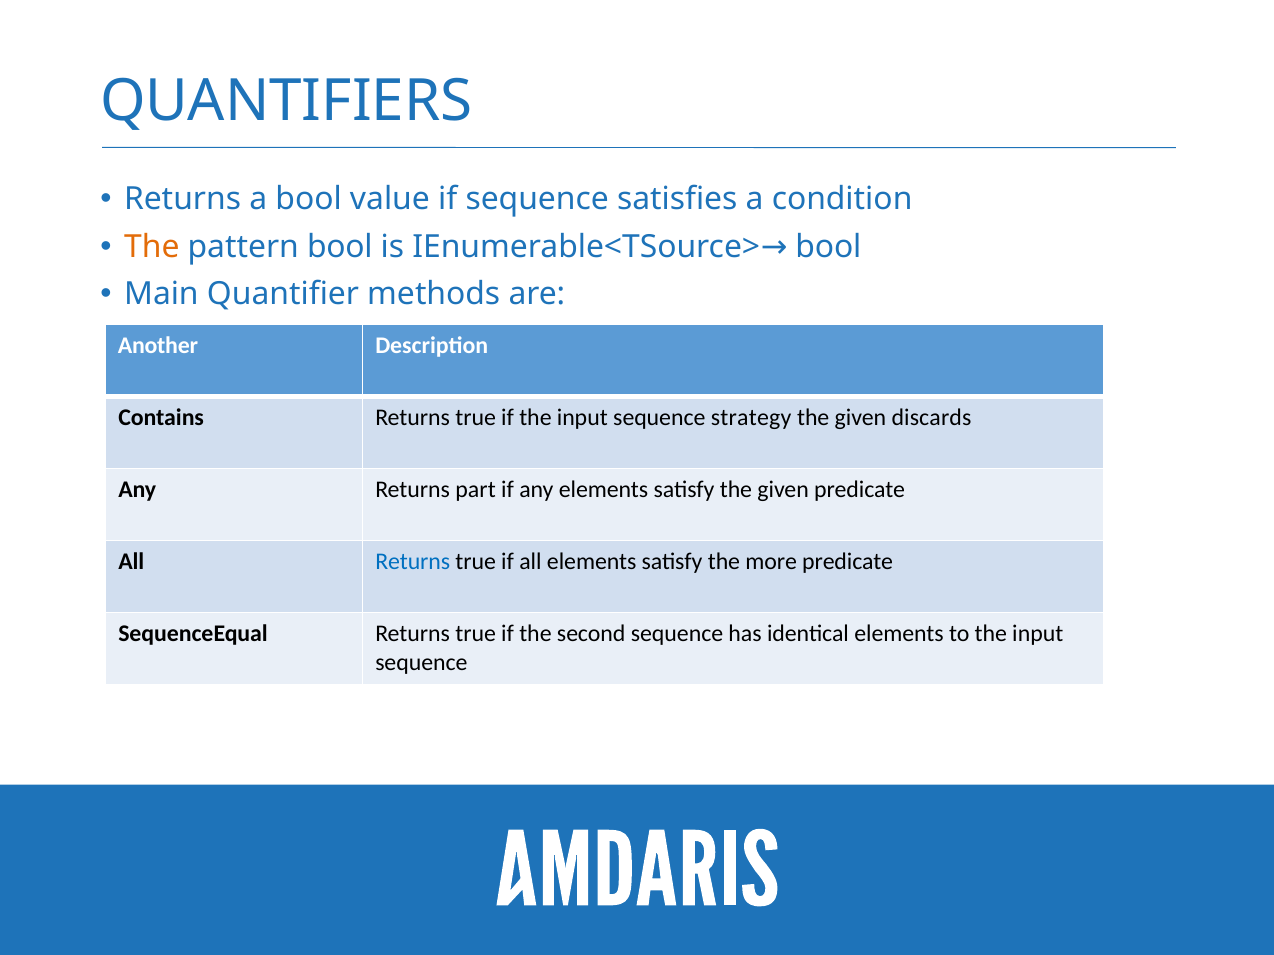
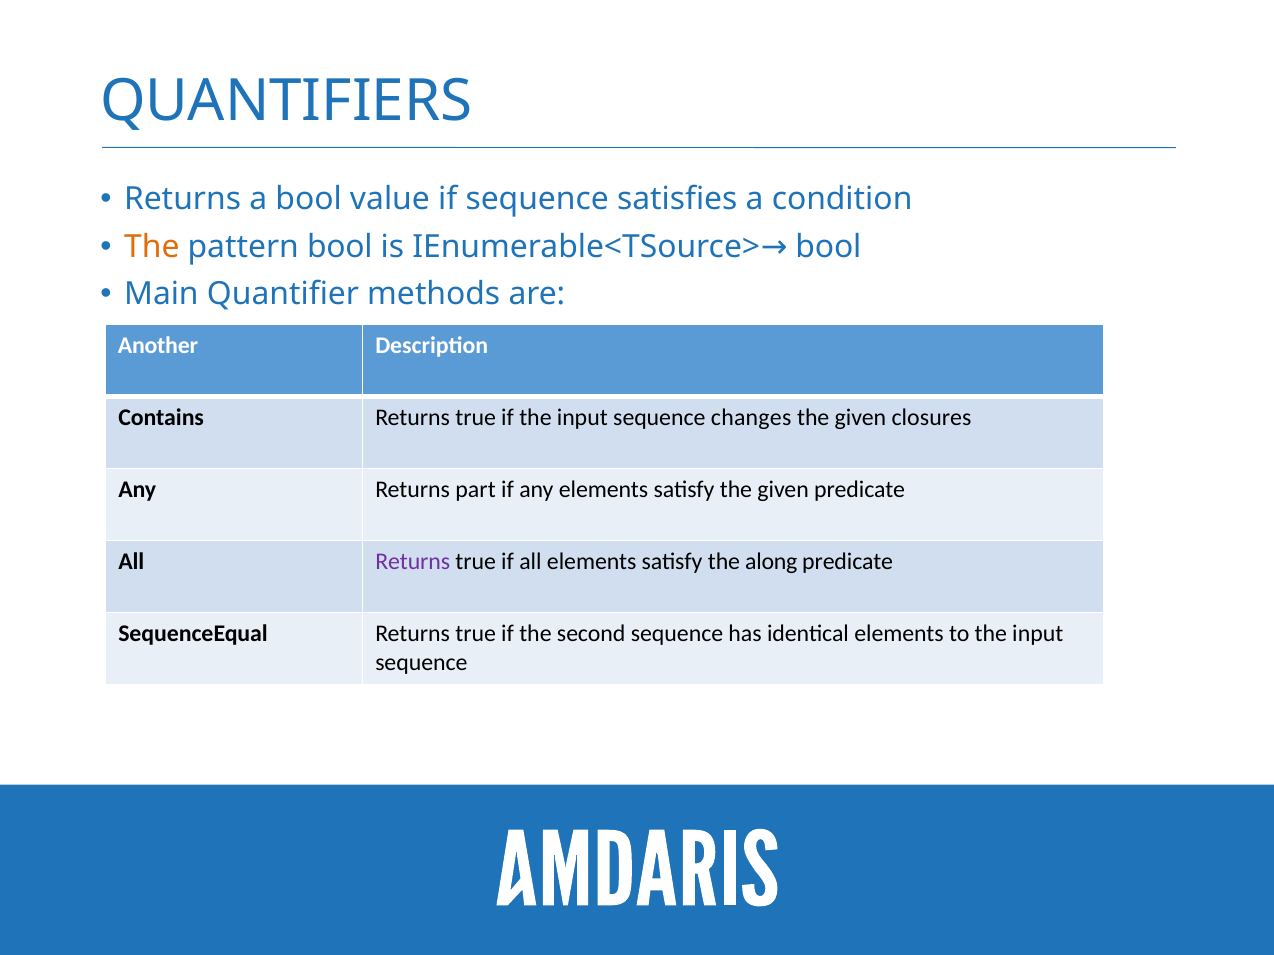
strategy: strategy -> changes (751, 418)
discards: discards -> closures (932, 418)
Returns colour: blue -> purple (413, 562)
more: more -> along (771, 562)
